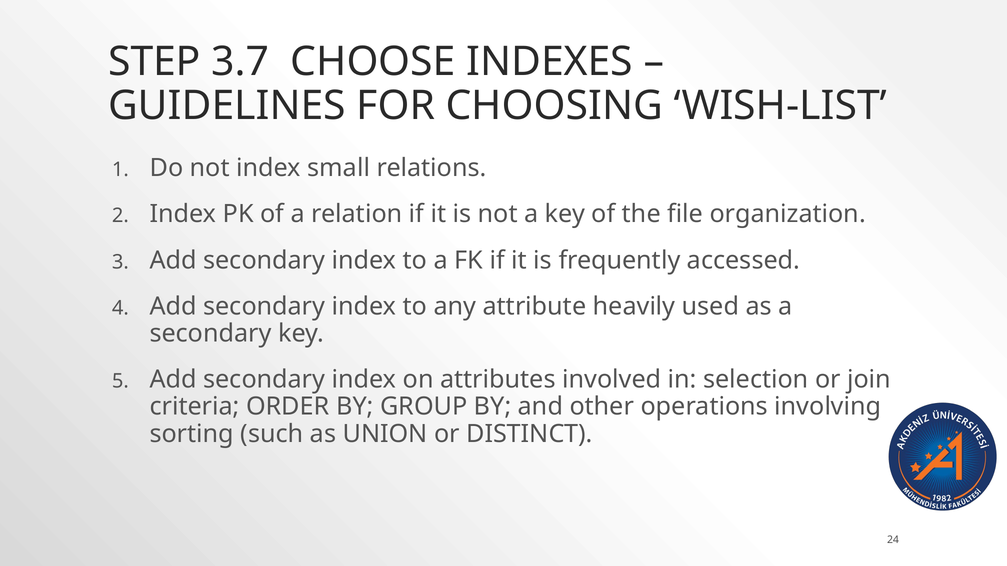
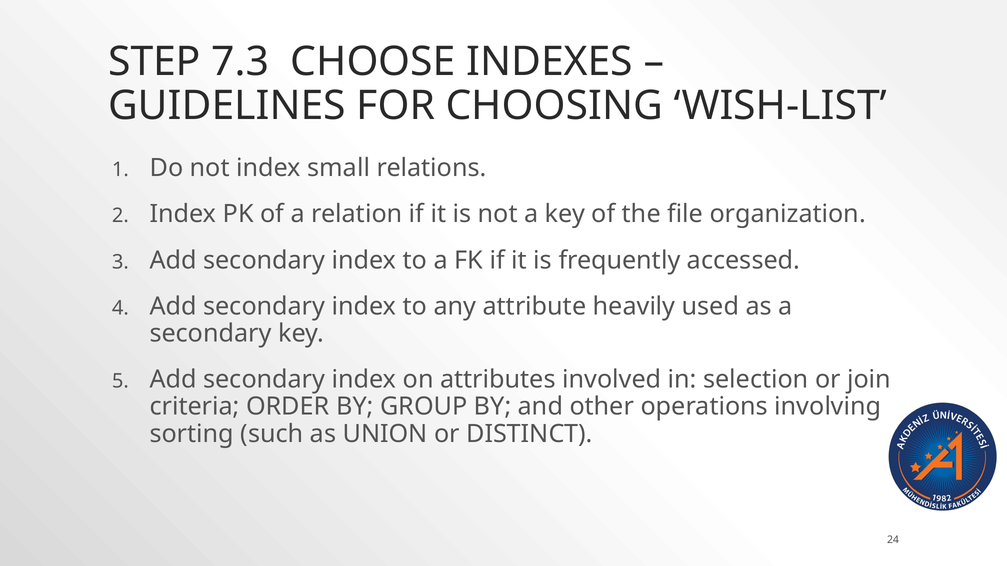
3.7: 3.7 -> 7.3 (240, 62)
